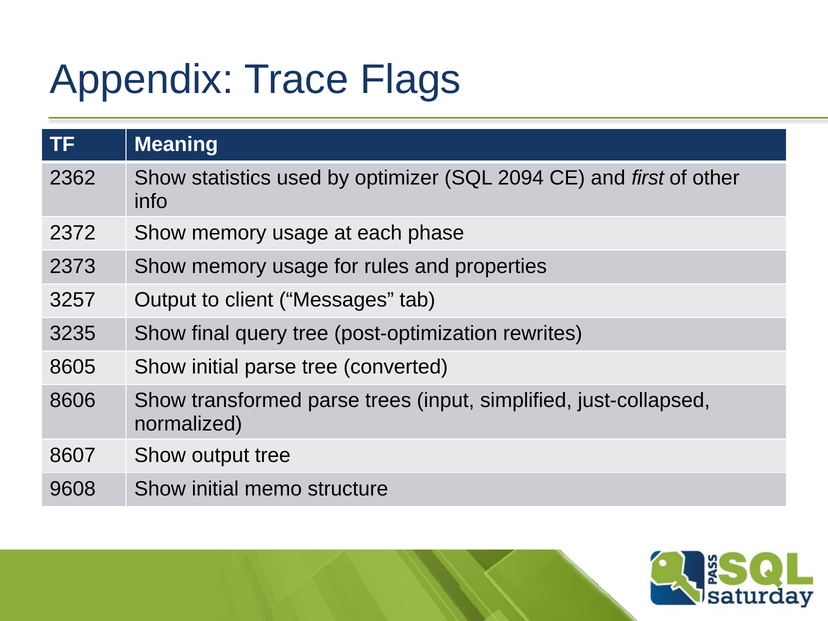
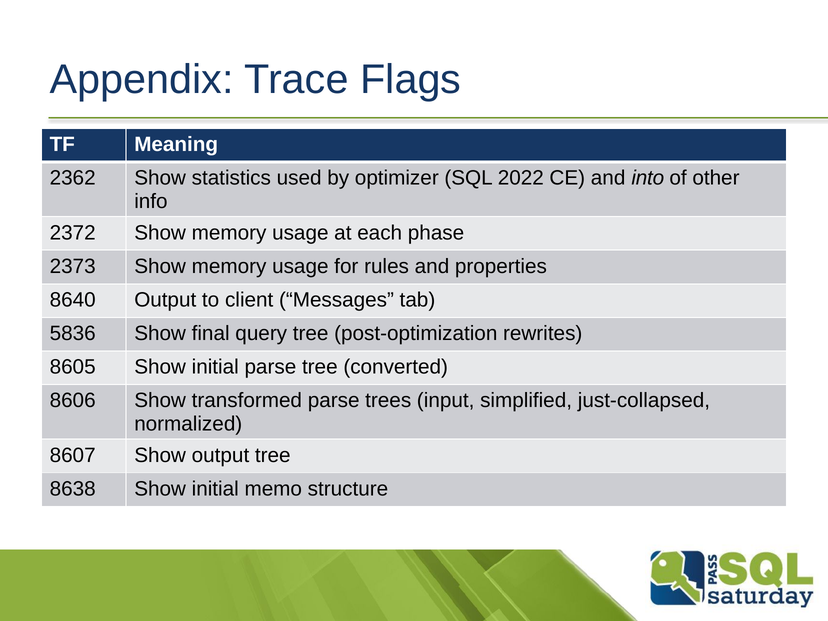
2094: 2094 -> 2022 (521, 178)
first: first -> into (648, 178)
3257: 3257 -> 8640 (73, 300)
3235: 3235 -> 5836 (73, 333)
9608: 9608 -> 8638 (73, 489)
